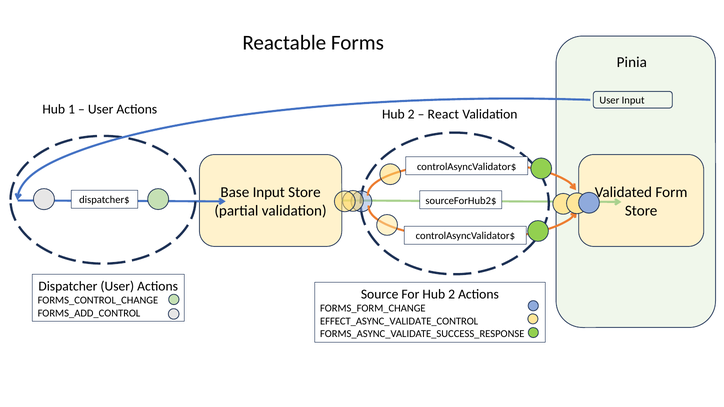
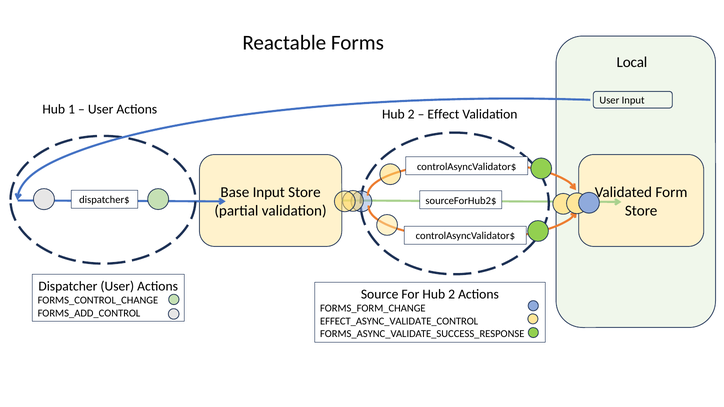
Pinia: Pinia -> Local (632, 62)
React: React -> Effect (443, 114)
